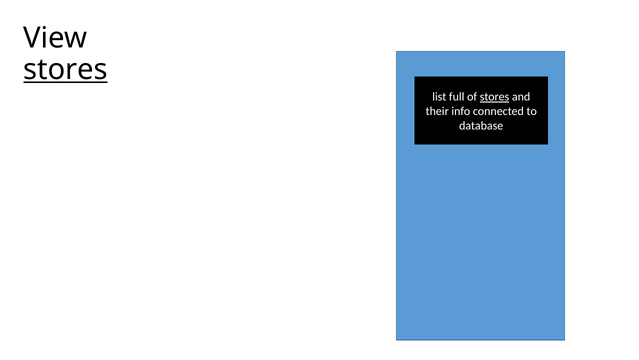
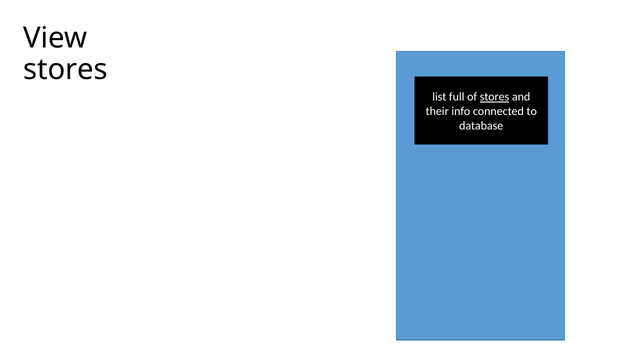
stores underline: present -> none (66, 69)
